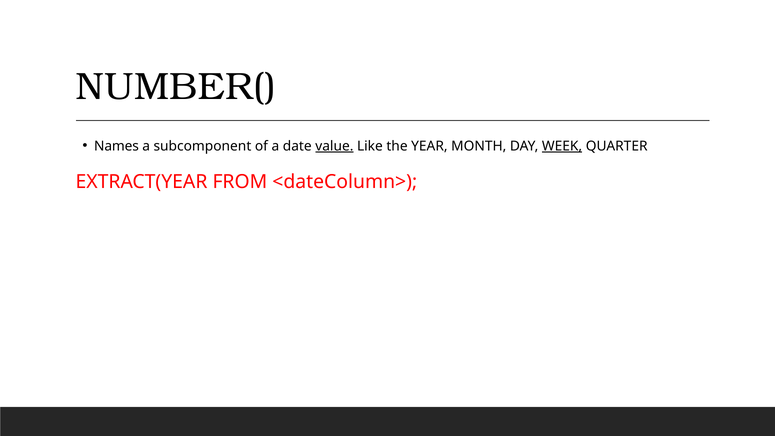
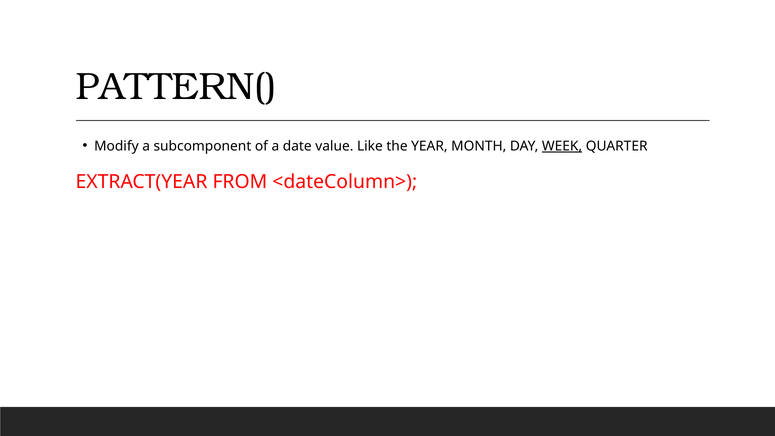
NUMBER(: NUMBER( -> PATTERN( (176, 87)
Names: Names -> Modify (116, 146)
value underline: present -> none (334, 146)
